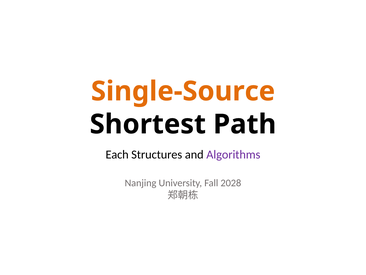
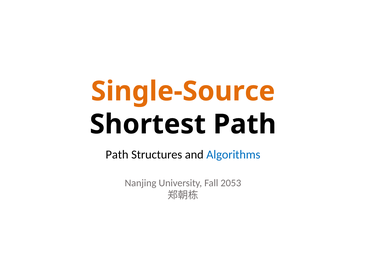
Each: Each -> Path (117, 154)
Algorithms colour: purple -> blue (233, 154)
2028: 2028 -> 2053 (231, 183)
